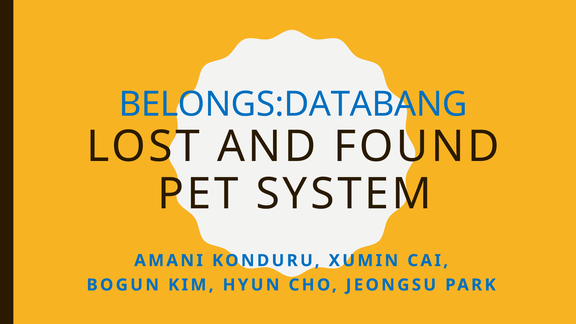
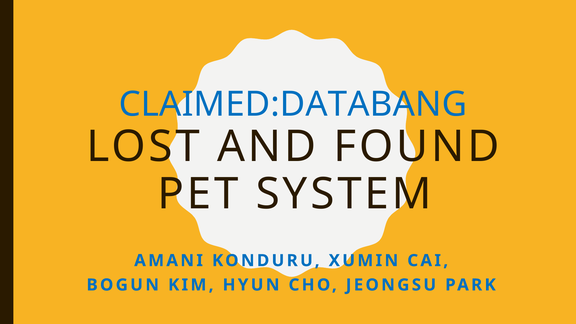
BELONGS:DATABANG: BELONGS:DATABANG -> CLAIMED:DATABANG (293, 104)
